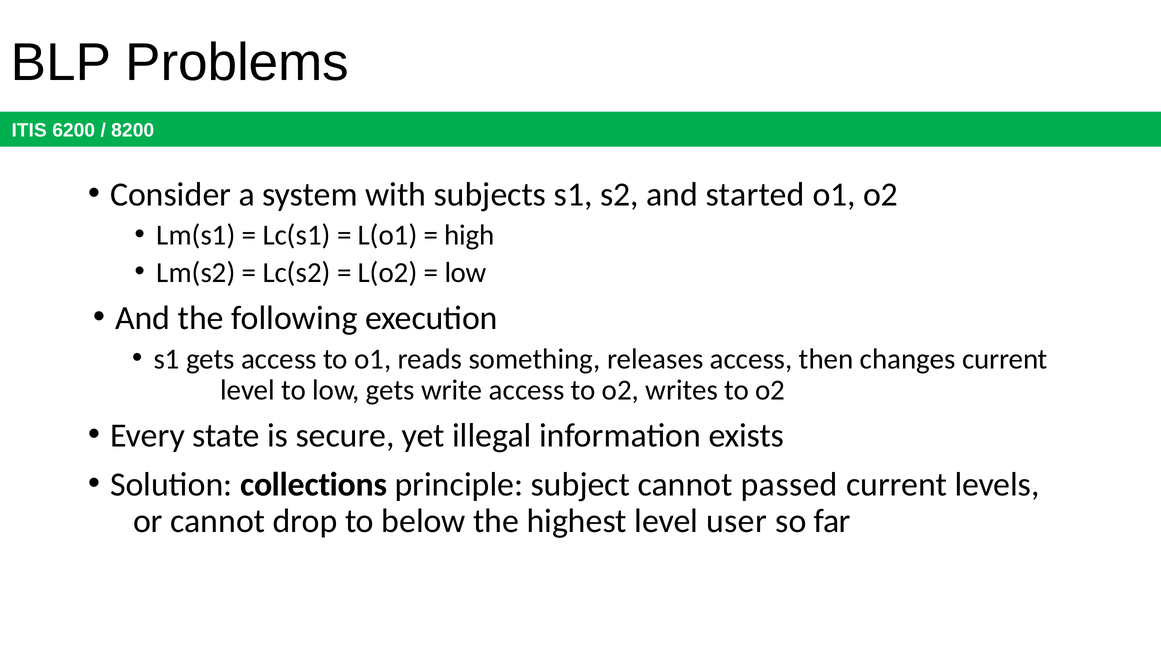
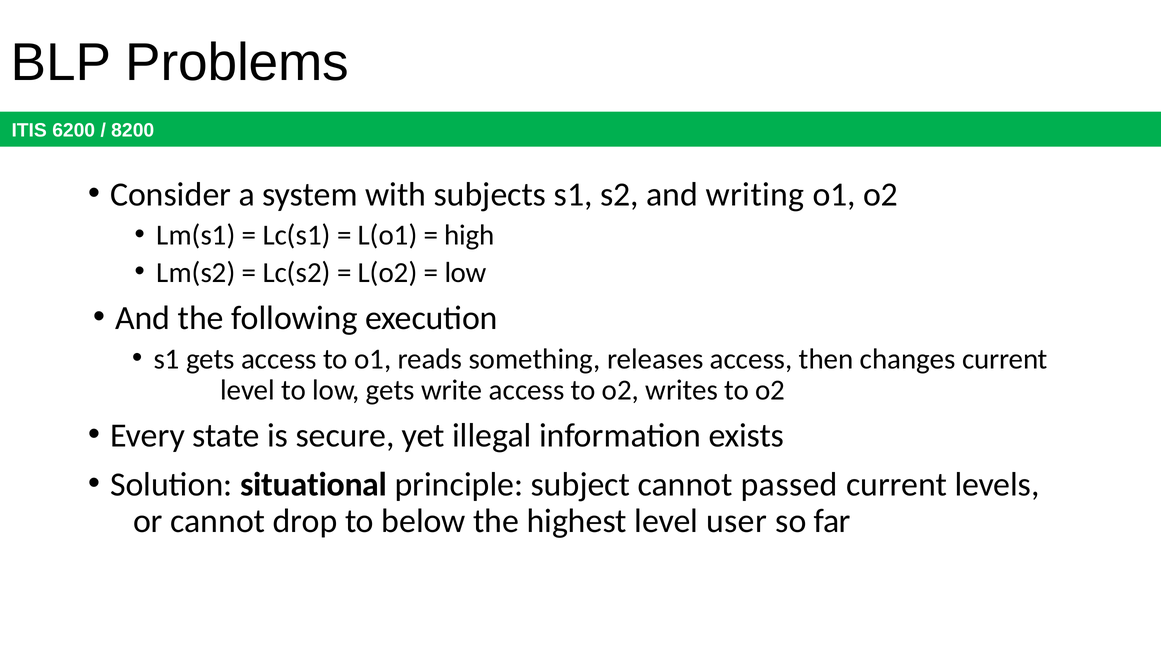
started: started -> writing (755, 195)
collections: collections -> situational (314, 485)
